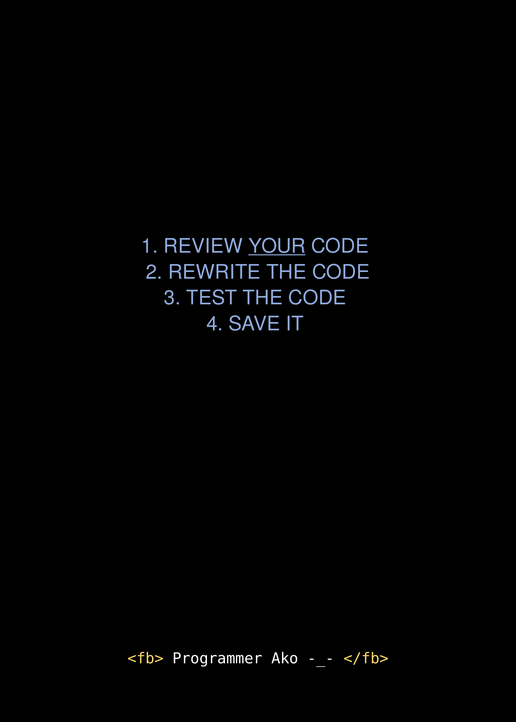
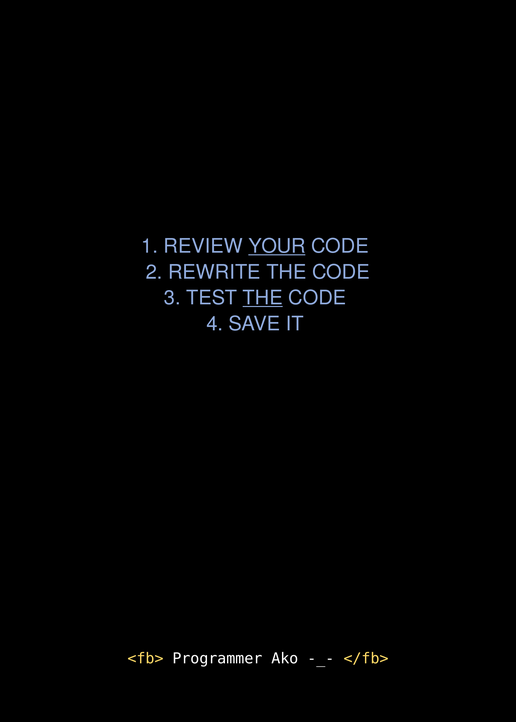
THE underline: none -> present (263, 298)
